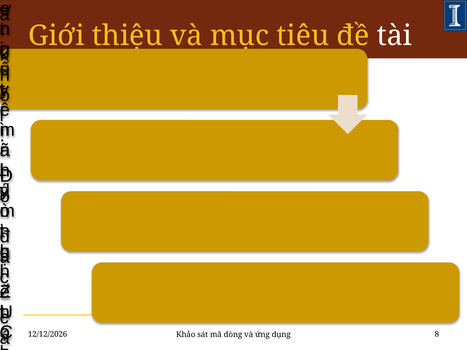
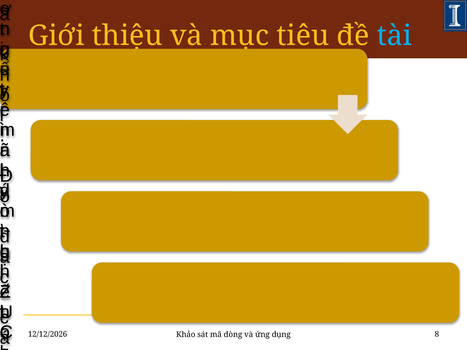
tài colour: white -> light blue (394, 36)
